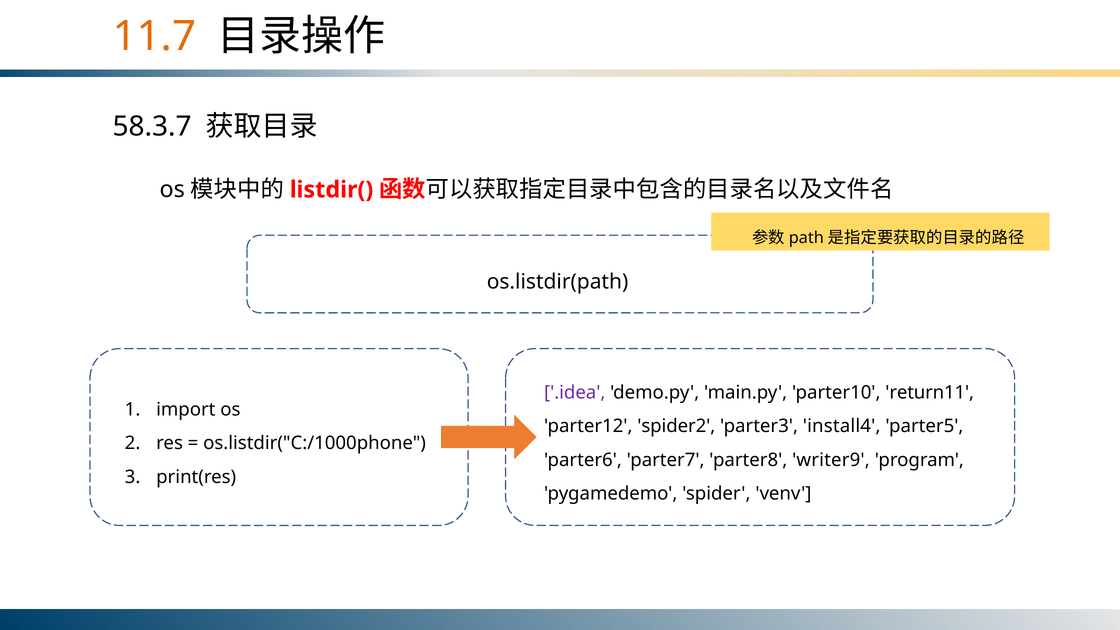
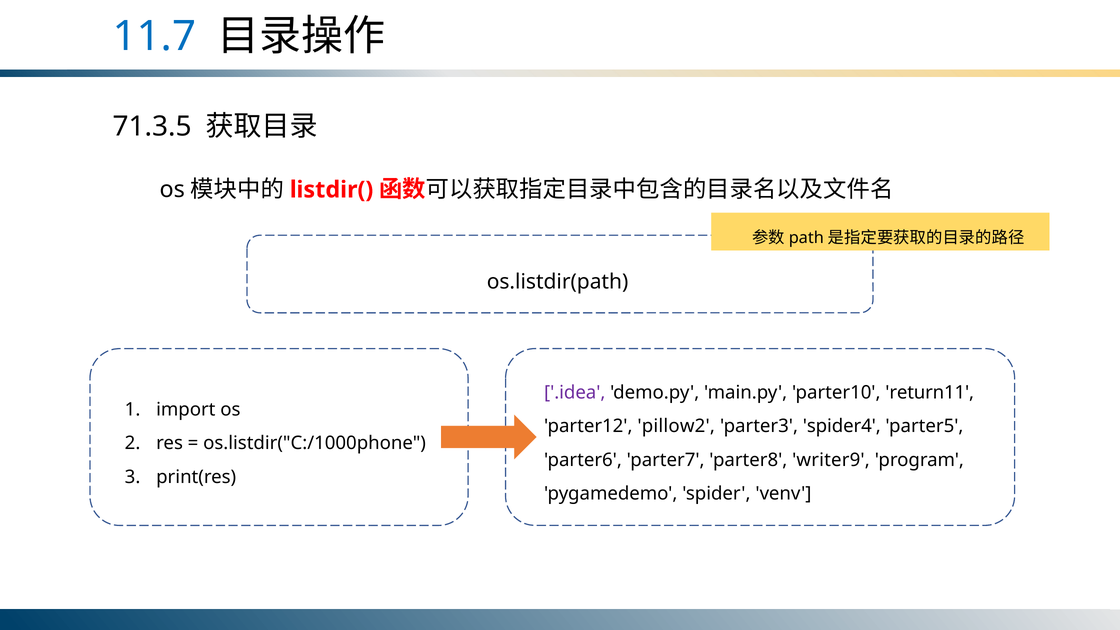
11.7 colour: orange -> blue (154, 36)
58.3.7: 58.3.7 -> 71.3.5 (152, 126)
spider2: spider2 -> pillow2 (676, 426)
install4: install4 -> spider4 (842, 426)
